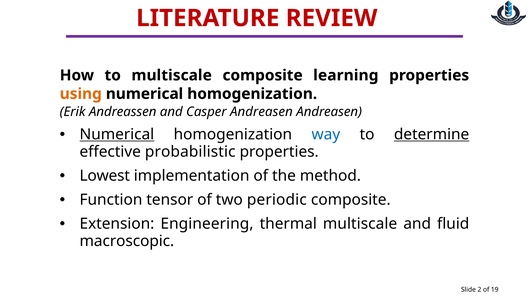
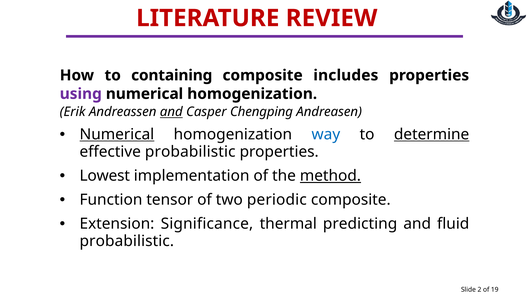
to multiscale: multiscale -> containing (172, 75)
learning: learning -> includes (346, 75)
using colour: orange -> purple (81, 94)
and underline: none -> present (171, 112)
Casper Andreasen: Andreasen -> Chengping (262, 112)
method underline: none -> present (330, 176)
Engineering: Engineering -> Significance (207, 224)
thermal multiscale: multiscale -> predicting (360, 224)
macroscopic: macroscopic -> probabilistic (127, 242)
